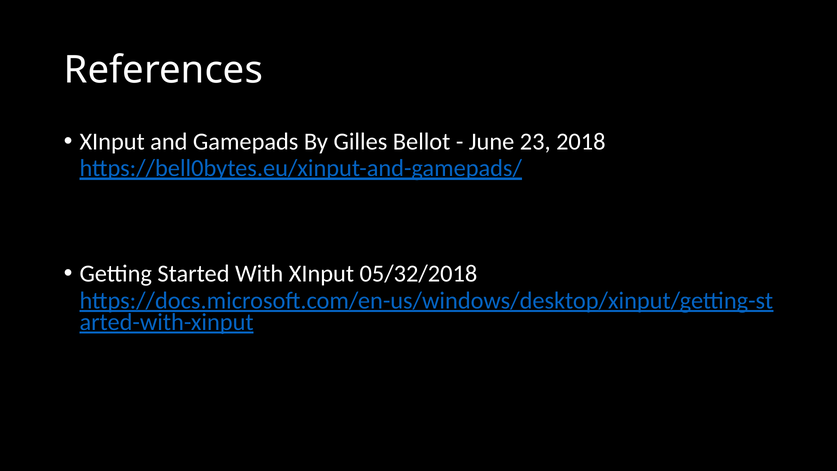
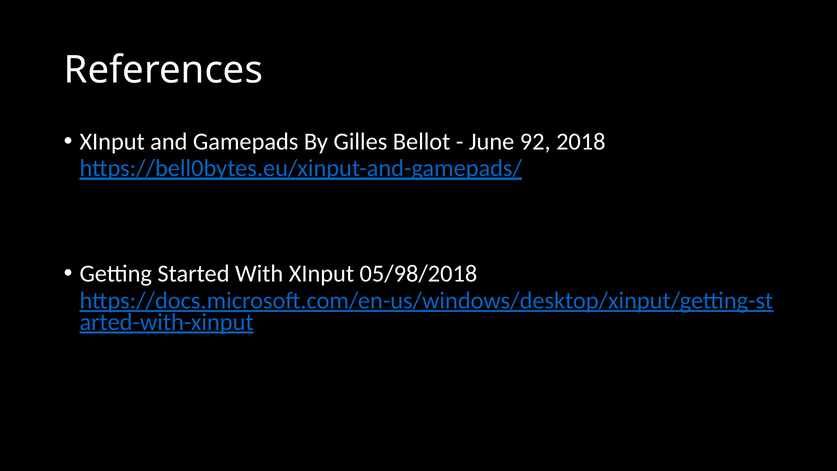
23: 23 -> 92 (535, 142)
05/32/2018: 05/32/2018 -> 05/98/2018 (418, 274)
